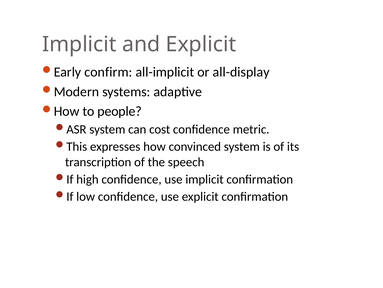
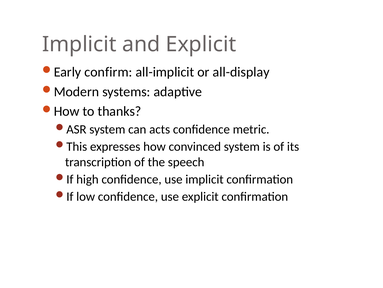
people: people -> thanks (120, 111)
cost: cost -> acts (160, 129)
